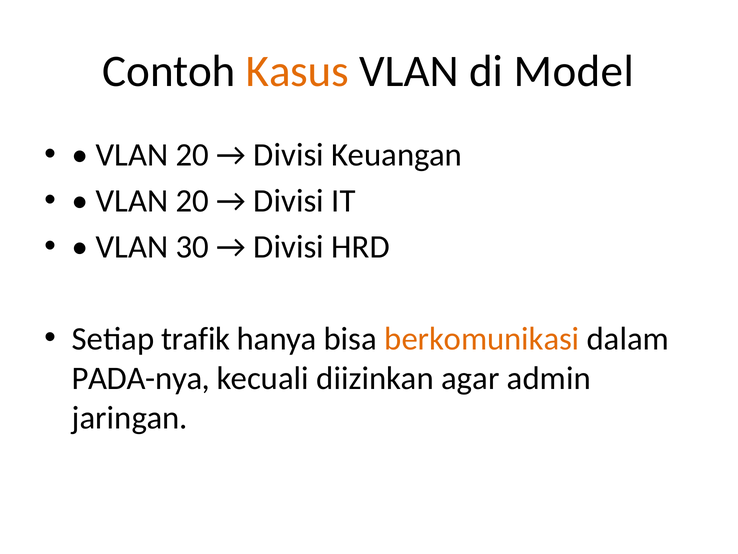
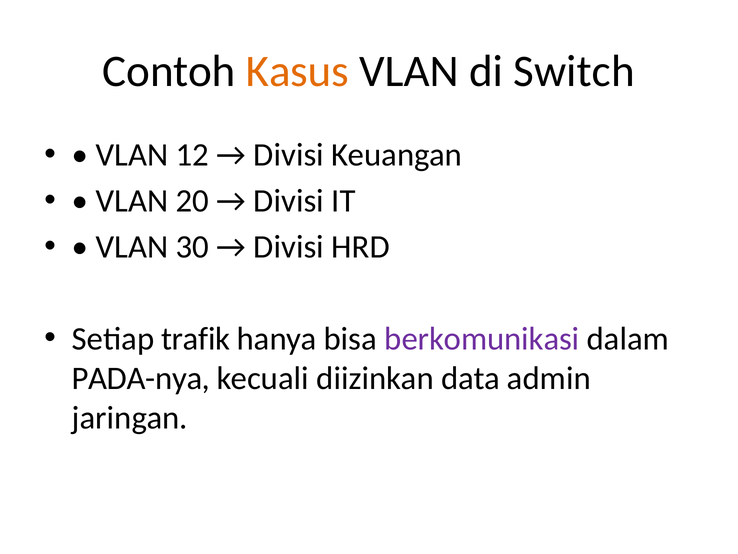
Model: Model -> Switch (574, 71)
20: 20 -> 12 (192, 155)
berkomunikasi colour: orange -> purple (482, 339)
agar: agar -> data (471, 378)
